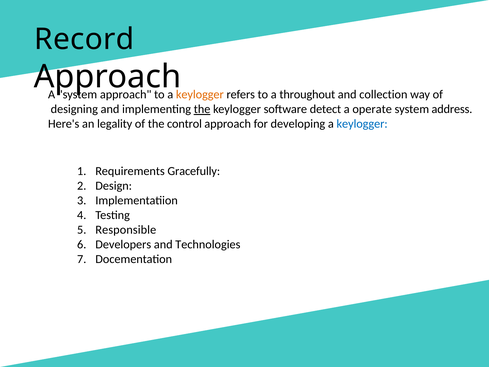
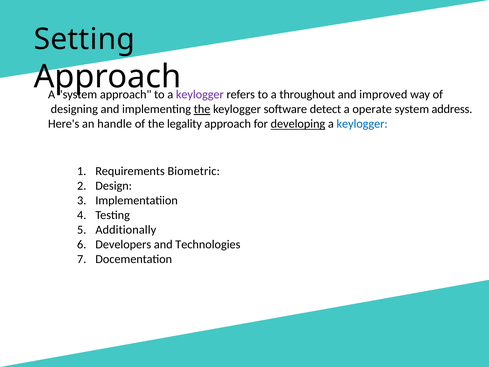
Record: Record -> Setting (84, 39)
keylogger colour: orange -> purple (200, 95)
collection: collection -> improved (383, 95)
legality: legality -> handle (115, 124)
control: control -> legality (184, 124)
developing underline: none -> present (298, 124)
Gracefully: Gracefully -> Biometric (194, 171)
Responsible: Responsible -> Additionally (126, 230)
